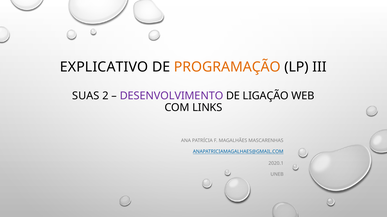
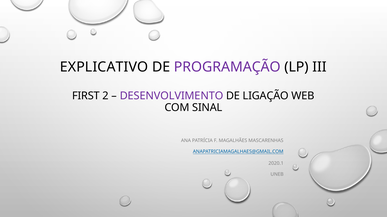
PROGRAMAÇÃO colour: orange -> purple (227, 67)
SUAS: SUAS -> FIRST (86, 96)
LINKS: LINKS -> SINAL (207, 108)
